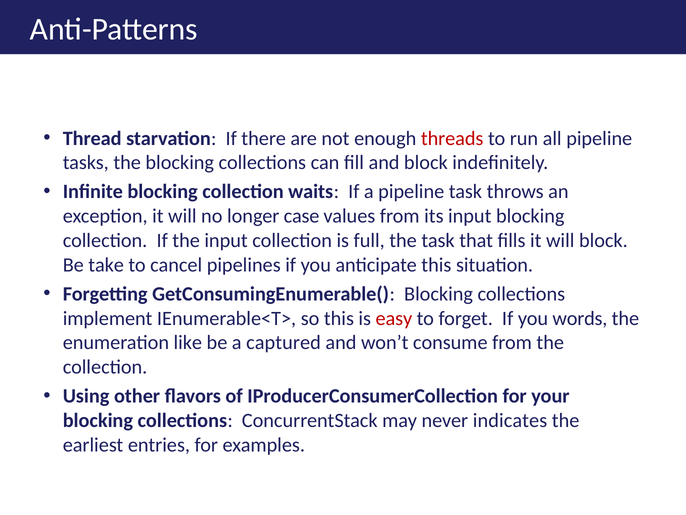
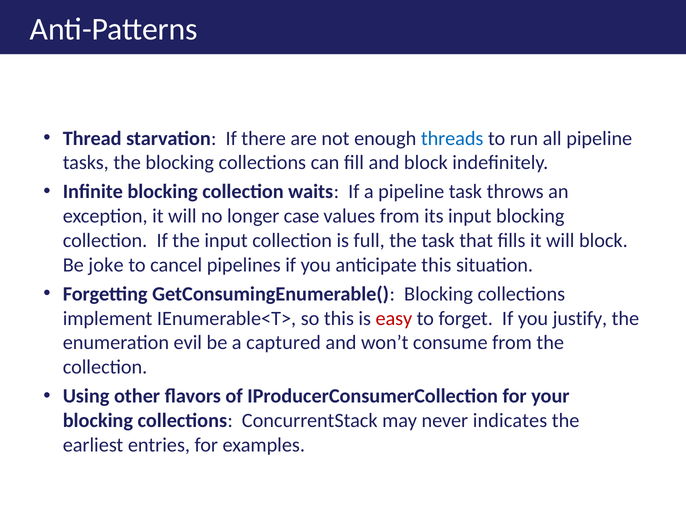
threads colour: red -> blue (452, 138)
take: take -> joke (106, 265)
words: words -> justify (580, 318)
like: like -> evil (188, 342)
